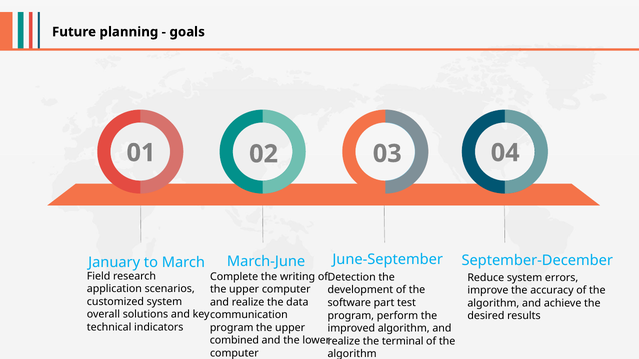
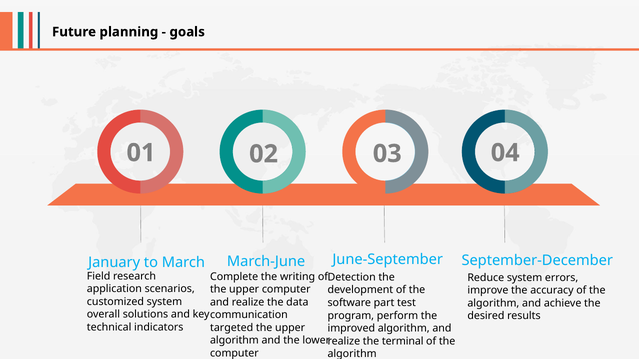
program: program -> targeted (232, 328)
combined: combined -> algorithm (234, 341)
